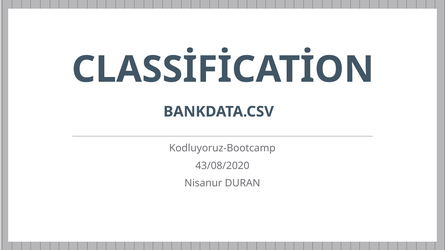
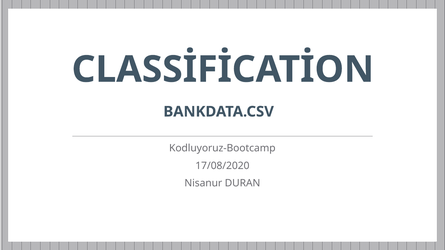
43/08/2020: 43/08/2020 -> 17/08/2020 (222, 166)
